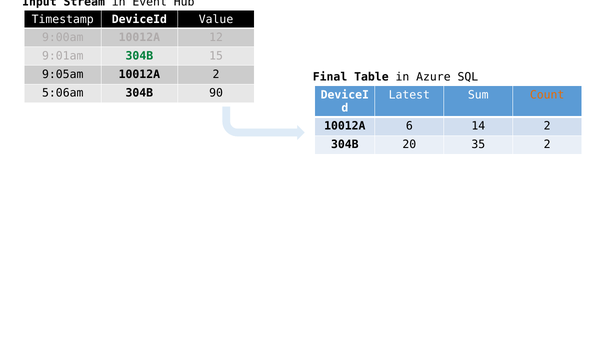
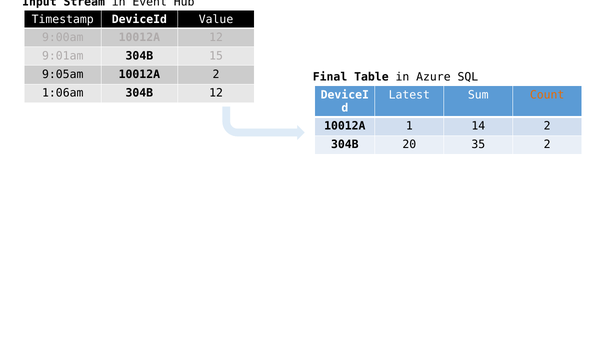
304B colour: green -> black (139, 56)
5:06am: 5:06am -> 1:06am (63, 93)
304B 90: 90 -> 12 (216, 93)
6: 6 -> 1 (409, 126)
